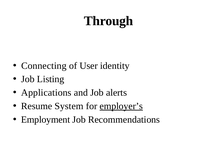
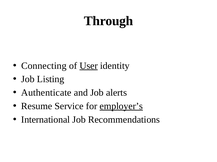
User underline: none -> present (89, 66)
Applications: Applications -> Authenticate (46, 93)
System: System -> Service (69, 107)
Employment: Employment -> International (46, 120)
